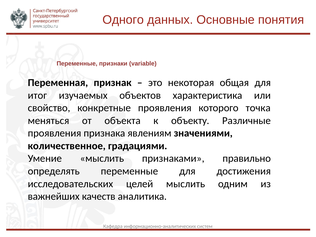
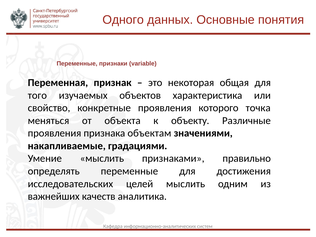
итог: итог -> того (37, 95)
явлениям: явлениям -> объектам (149, 133)
количественное: количественное -> накапливаемые (67, 146)
